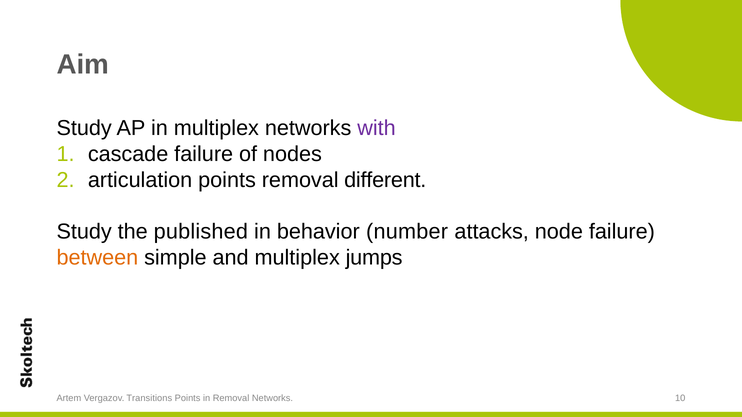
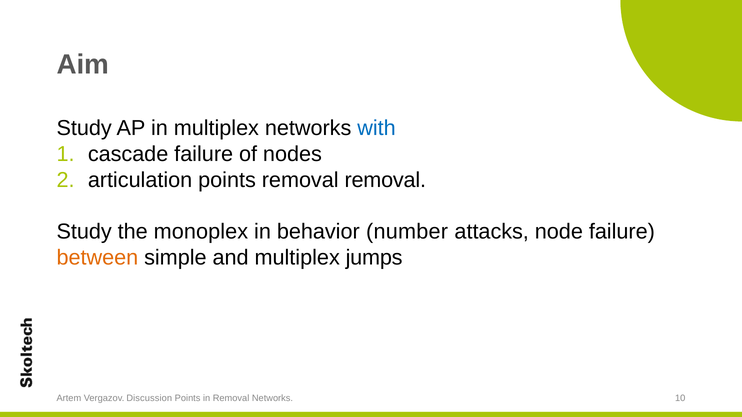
with colour: purple -> blue (377, 128)
removal different: different -> removal (385, 180)
published: published -> monoplex (201, 232)
Transitions: Transitions -> Discussion (149, 399)
